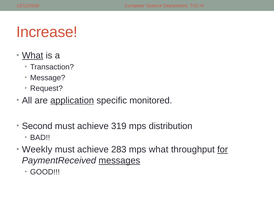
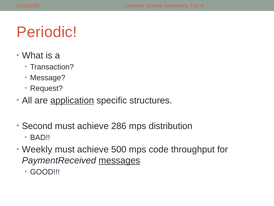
Increase: Increase -> Periodic (47, 32)
What underline: present -> none (33, 55)
monitored: monitored -> structures (151, 100)
319: 319 -> 286 (119, 126)
283: 283 -> 500 (119, 149)
mps what: what -> code (159, 149)
for underline: present -> none (223, 149)
